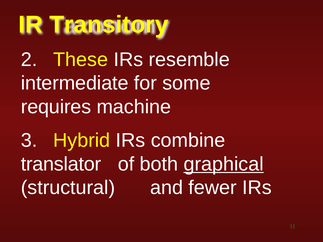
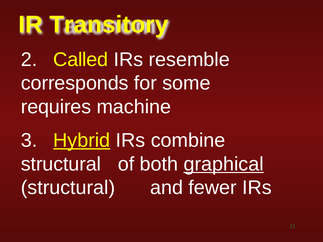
These: These -> Called (81, 60)
intermediate: intermediate -> corresponds (75, 83)
Hybrid underline: none -> present (82, 140)
translator: translator -> structural (61, 164)
